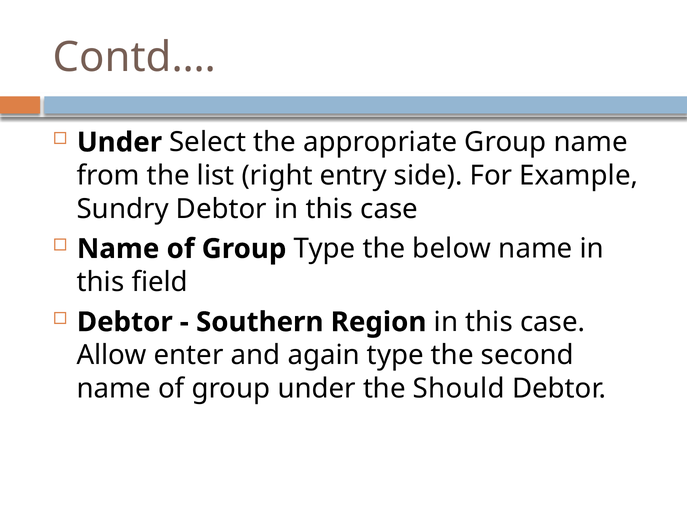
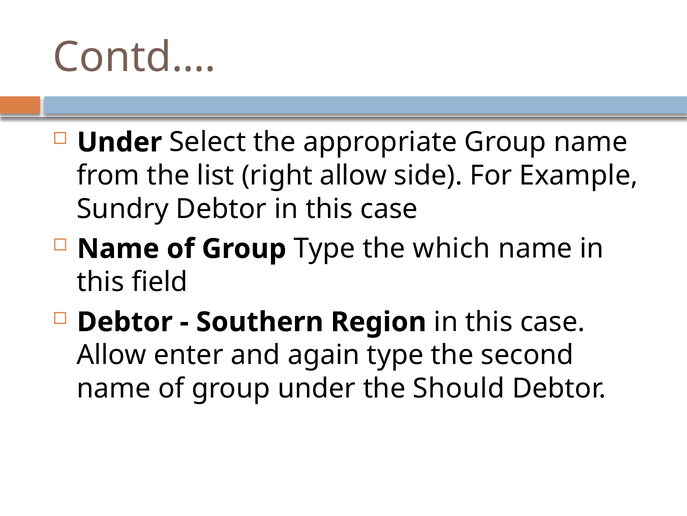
right entry: entry -> allow (353, 175)
below: below -> which (452, 248)
